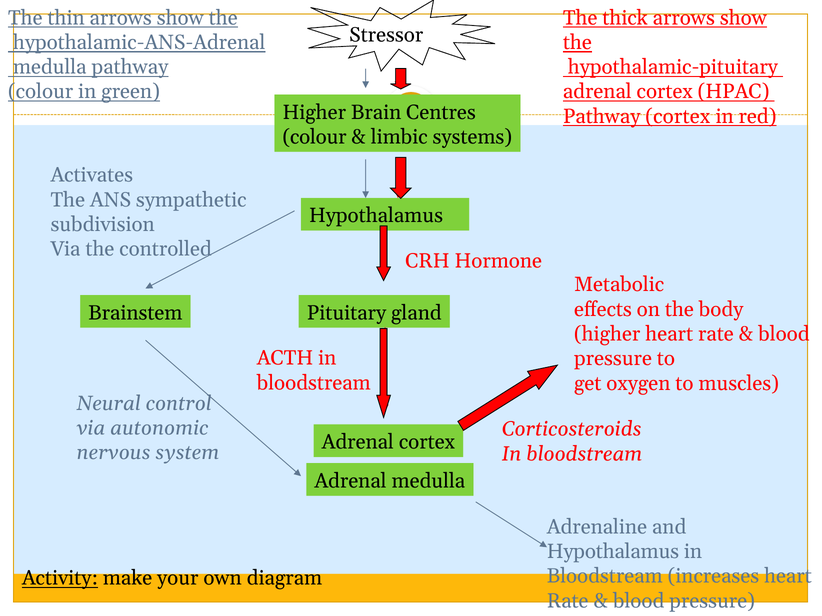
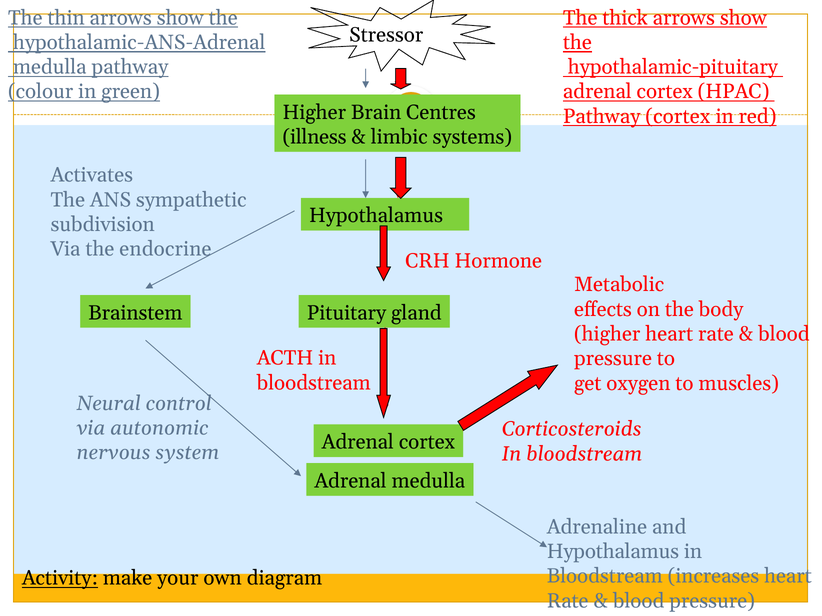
colour: colour -> illness (315, 137)
controlled: controlled -> endocrine (165, 249)
